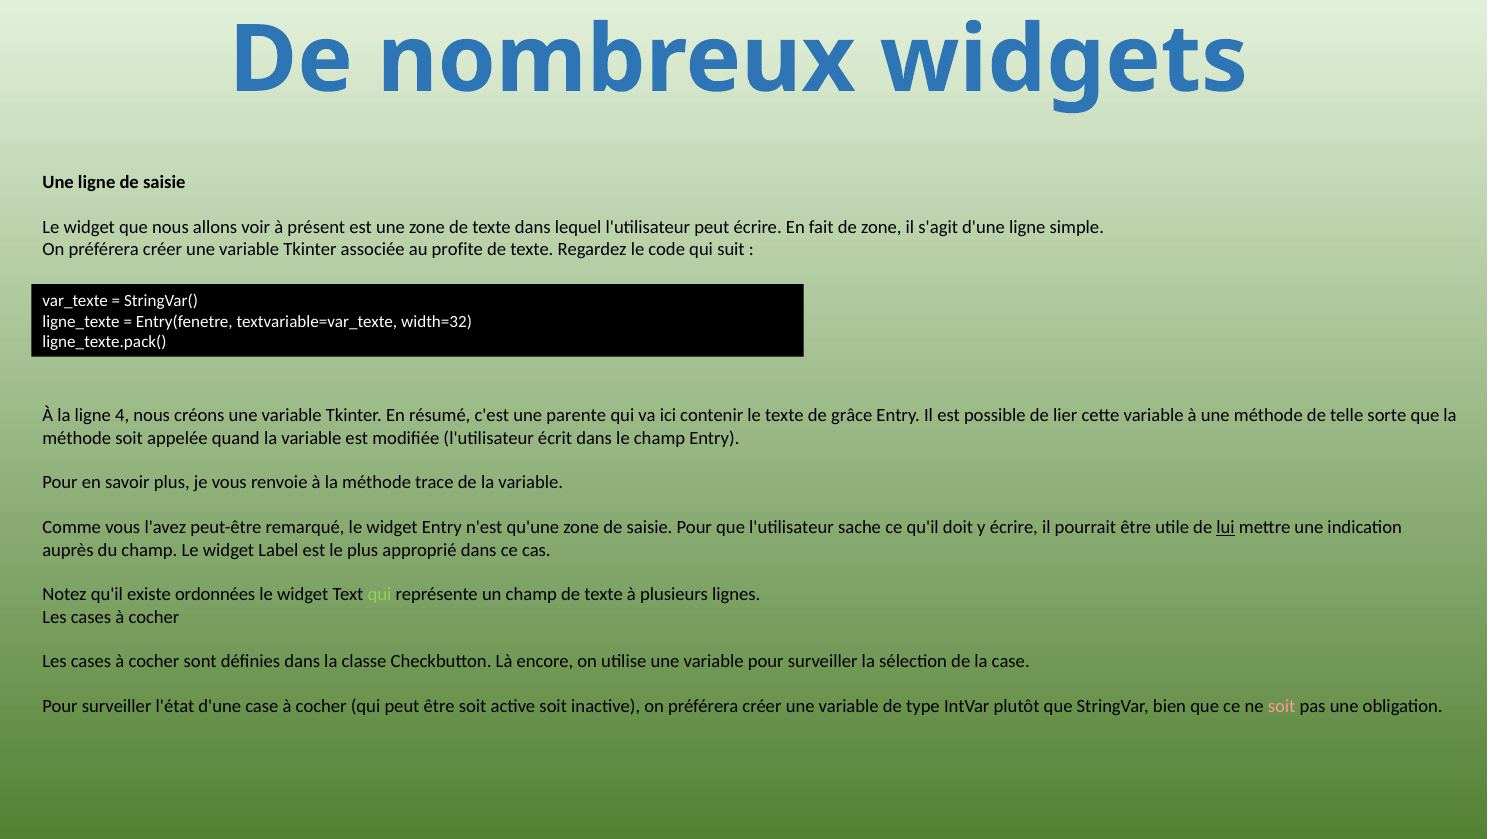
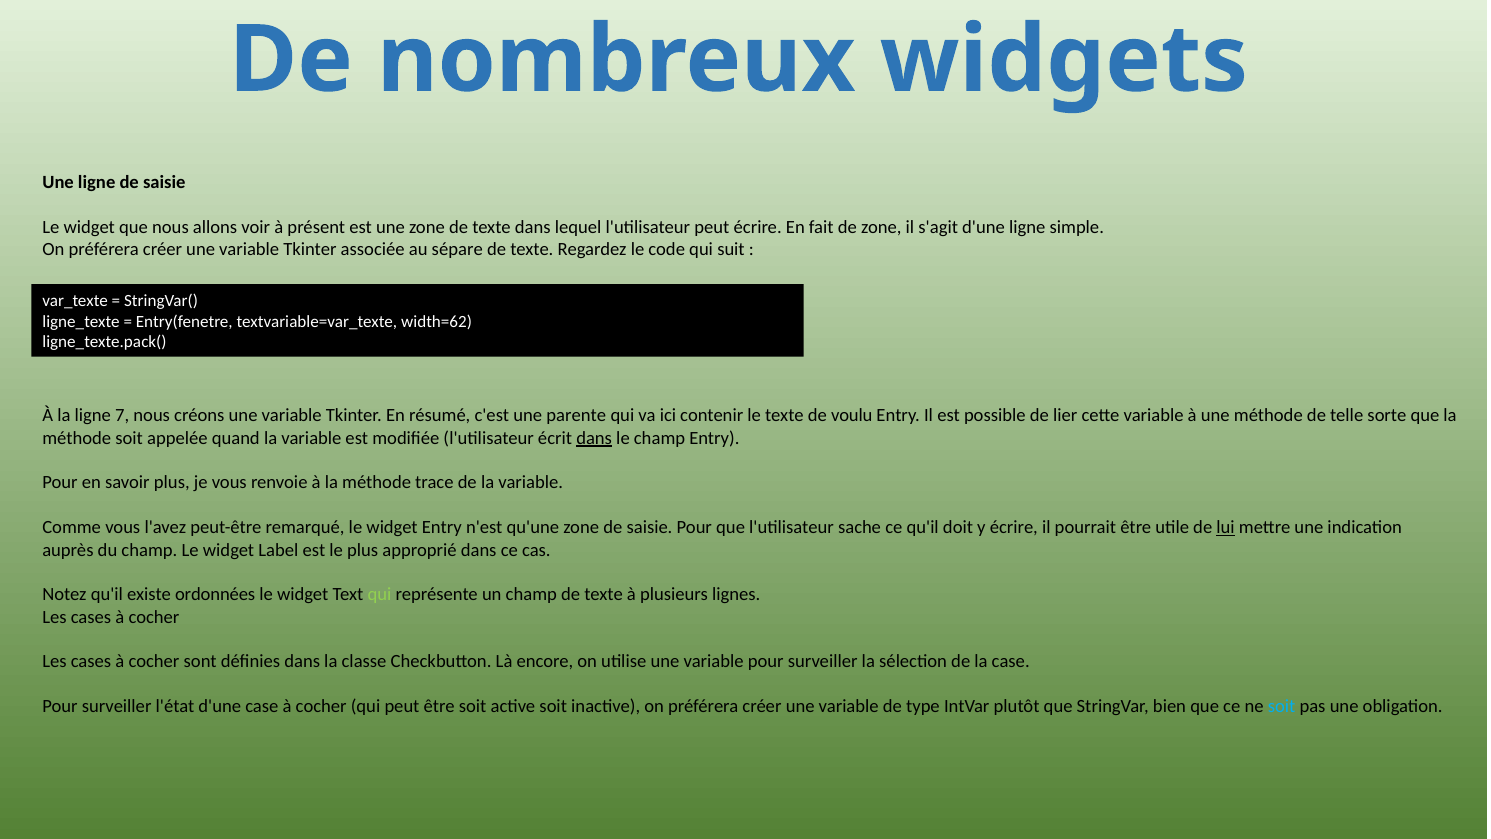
profite: profite -> sépare (457, 250)
width=32: width=32 -> width=62 (437, 322)
4: 4 -> 7 (122, 415)
grâce: grâce -> voulu (852, 415)
dans underline: none -> present (594, 438)
soit colour: pink -> light blue (1282, 706)
